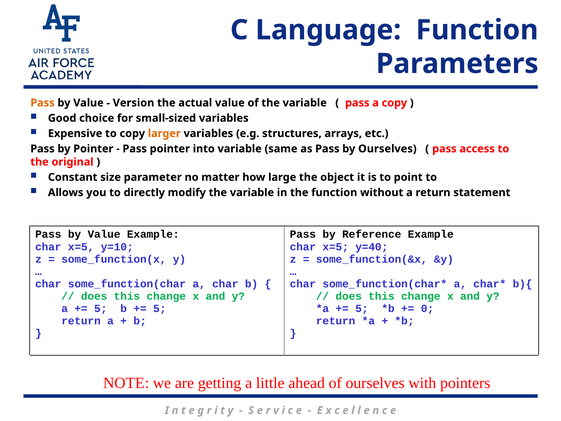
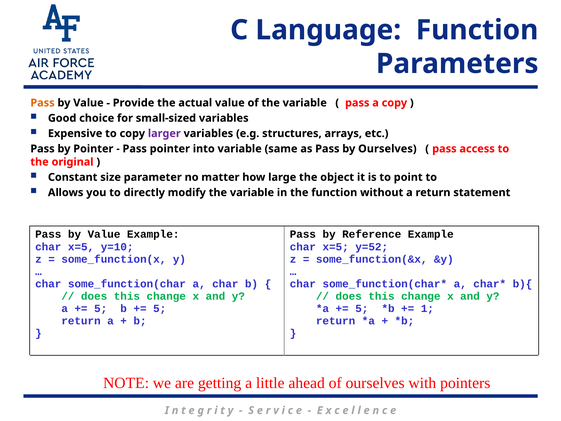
Version: Version -> Provide (134, 103)
larger colour: orange -> purple (164, 133)
y=40: y=40 -> y=52 (372, 247)
0: 0 -> 1 (427, 308)
